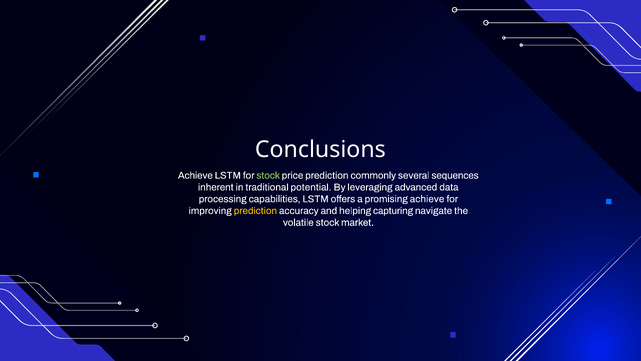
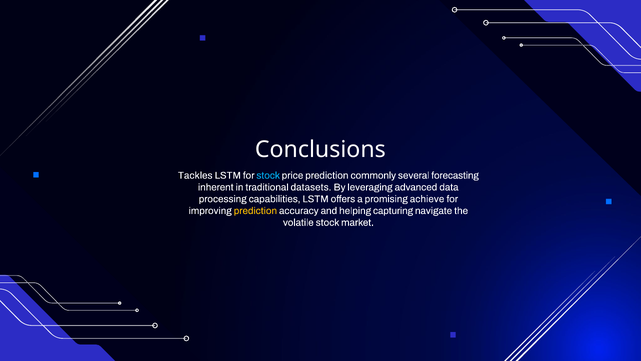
Achieve: Achieve -> Tackles (195, 175)
stock colour: light green -> light blue (268, 175)
sequences: sequences -> forecasting (455, 175)
potential: potential -> datasets (311, 187)
